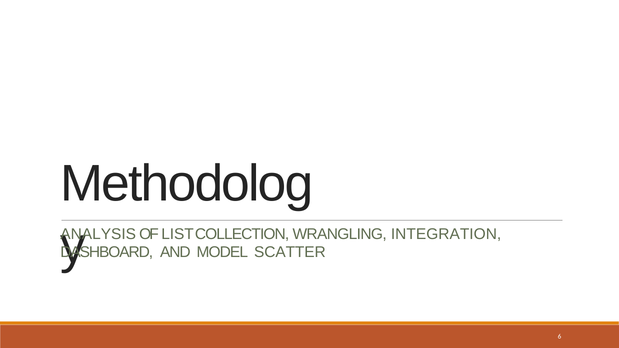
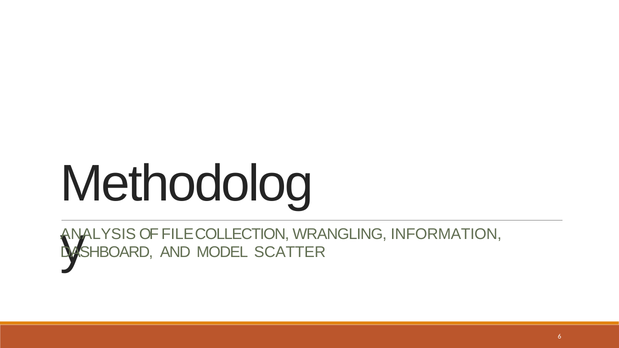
LIST: LIST -> FILE (178, 234)
INTEGRATION: INTEGRATION -> INFORMATION (446, 234)
